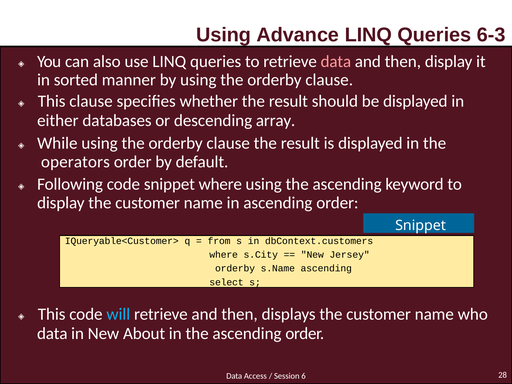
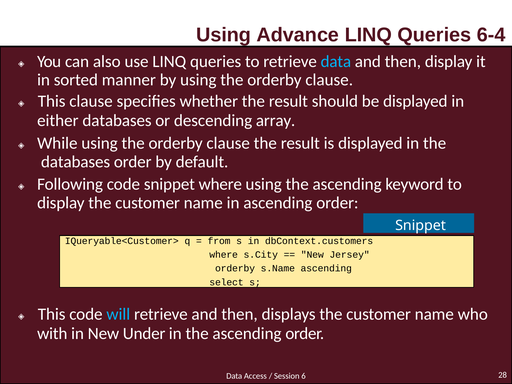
6-3: 6-3 -> 6-4 (491, 35)
data colour: pink -> light blue (336, 61)
operators: operators -> databases (76, 162)
data: data -> with (52, 334)
About: About -> Under (144, 334)
